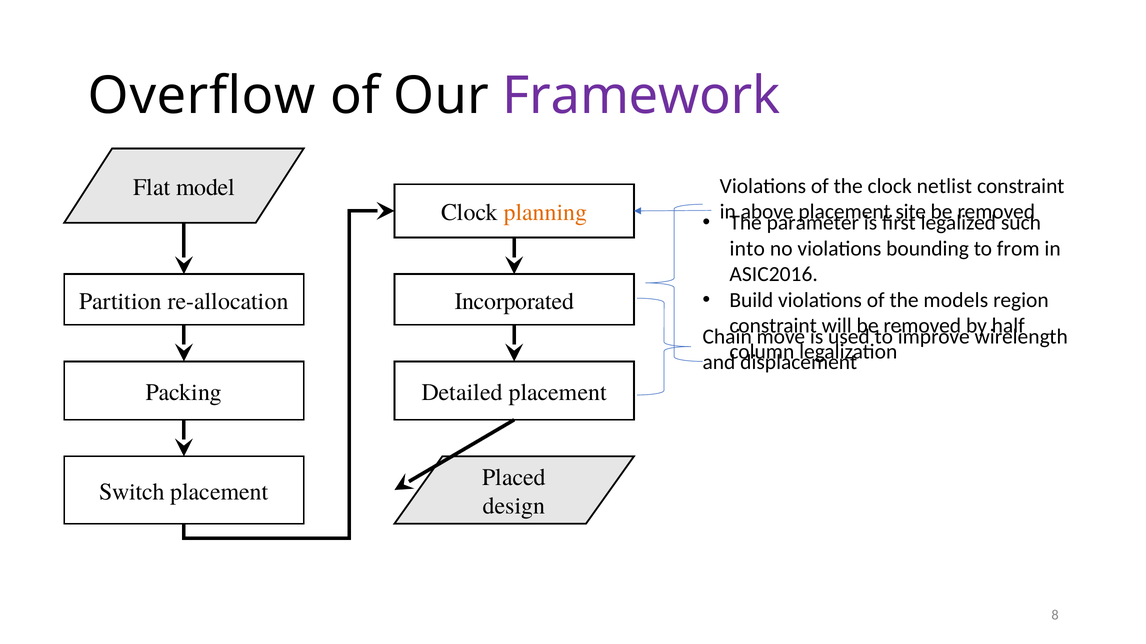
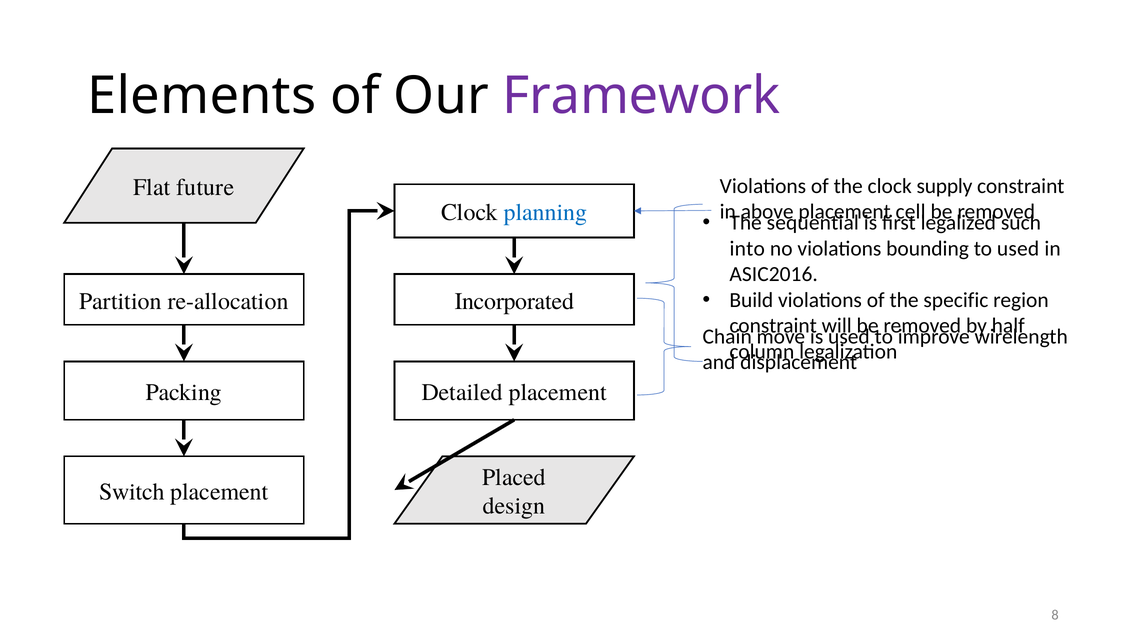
Overflow: Overflow -> Elements (202, 96)
netlist: netlist -> supply (945, 186)
model: model -> future (205, 187)
planning colour: orange -> blue (545, 213)
site: site -> cell (911, 212)
parameter: parameter -> sequential (813, 223)
to from: from -> used (1018, 249)
models: models -> specific (956, 300)
